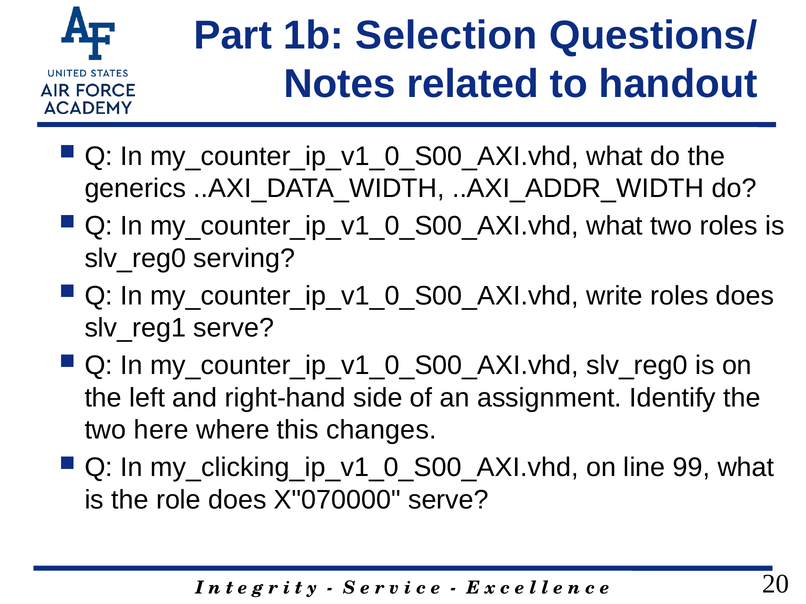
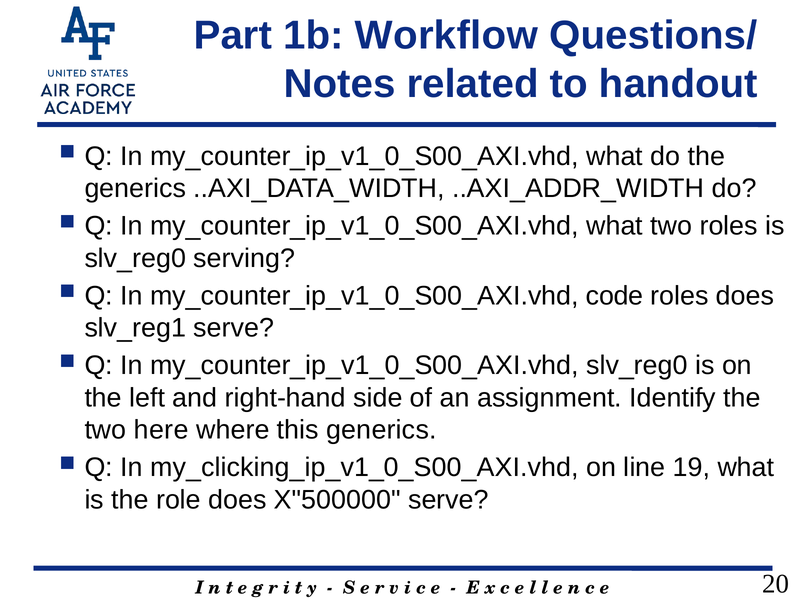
Selection: Selection -> Workflow (446, 36)
write: write -> code (615, 296)
this changes: changes -> generics (381, 430)
99: 99 -> 19 (691, 468)
X"070000: X"070000 -> X"500000 (337, 500)
